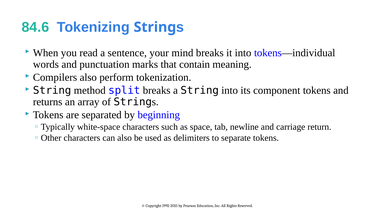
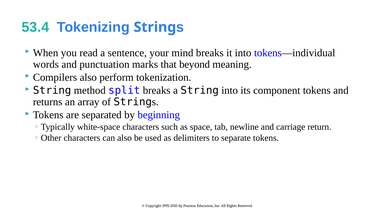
84.6: 84.6 -> 53.4 (35, 27)
contain: contain -> beyond (195, 64)
